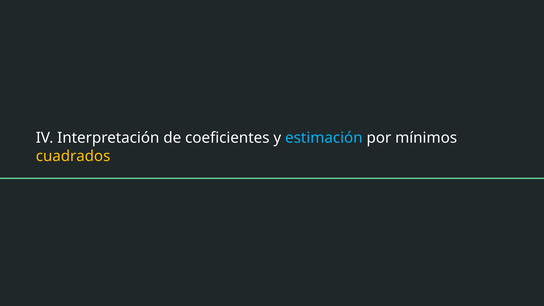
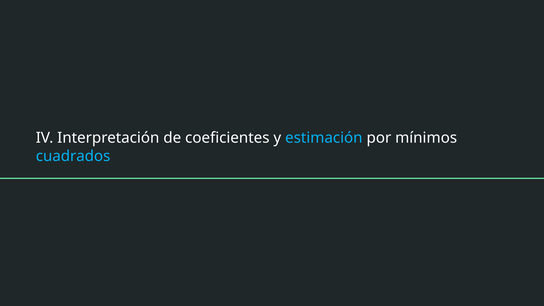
cuadrados colour: yellow -> light blue (73, 156)
